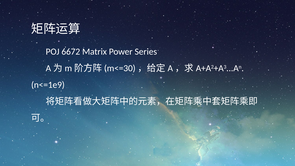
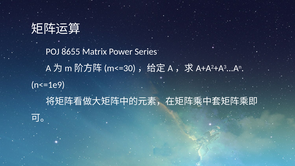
6672: 6672 -> 8655 (71, 52)
